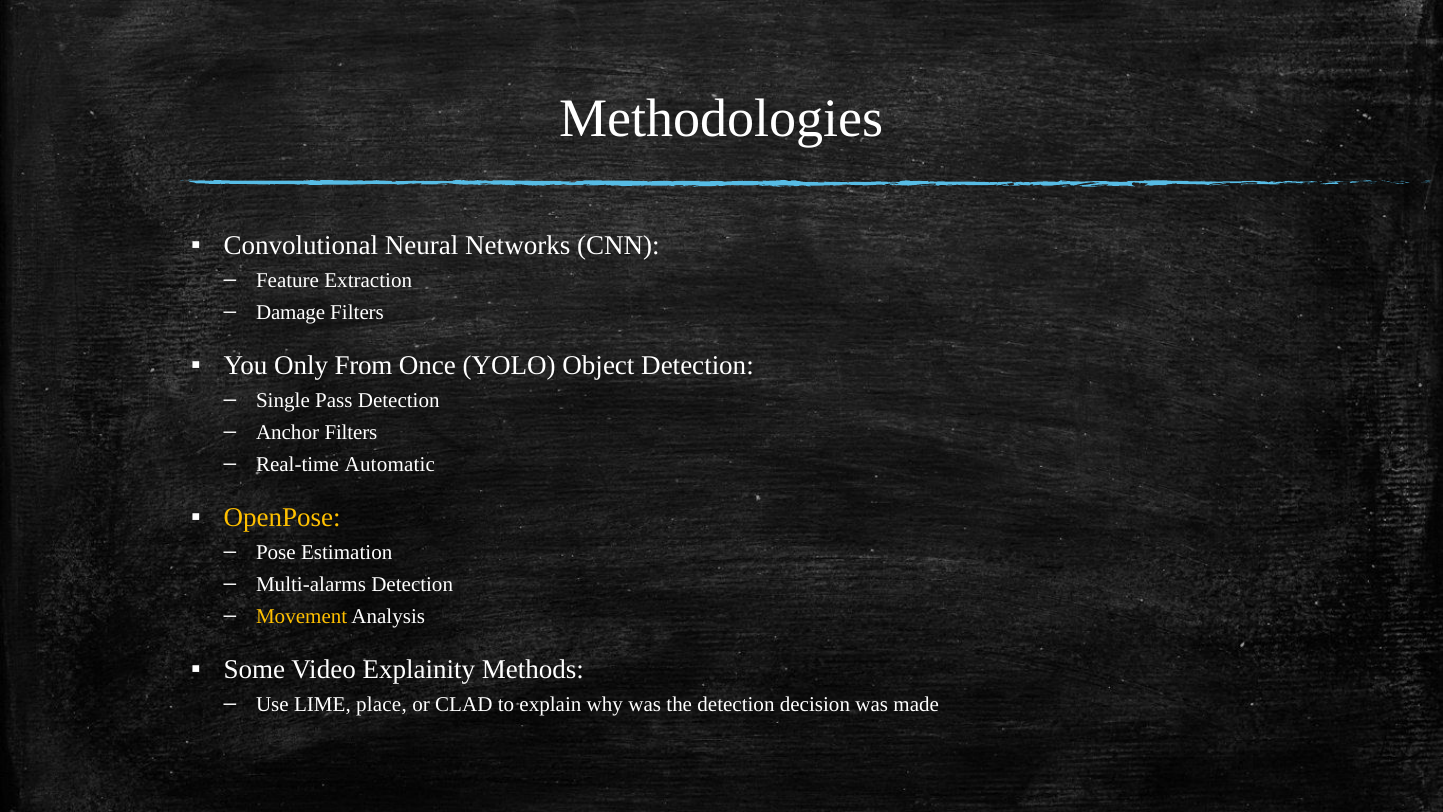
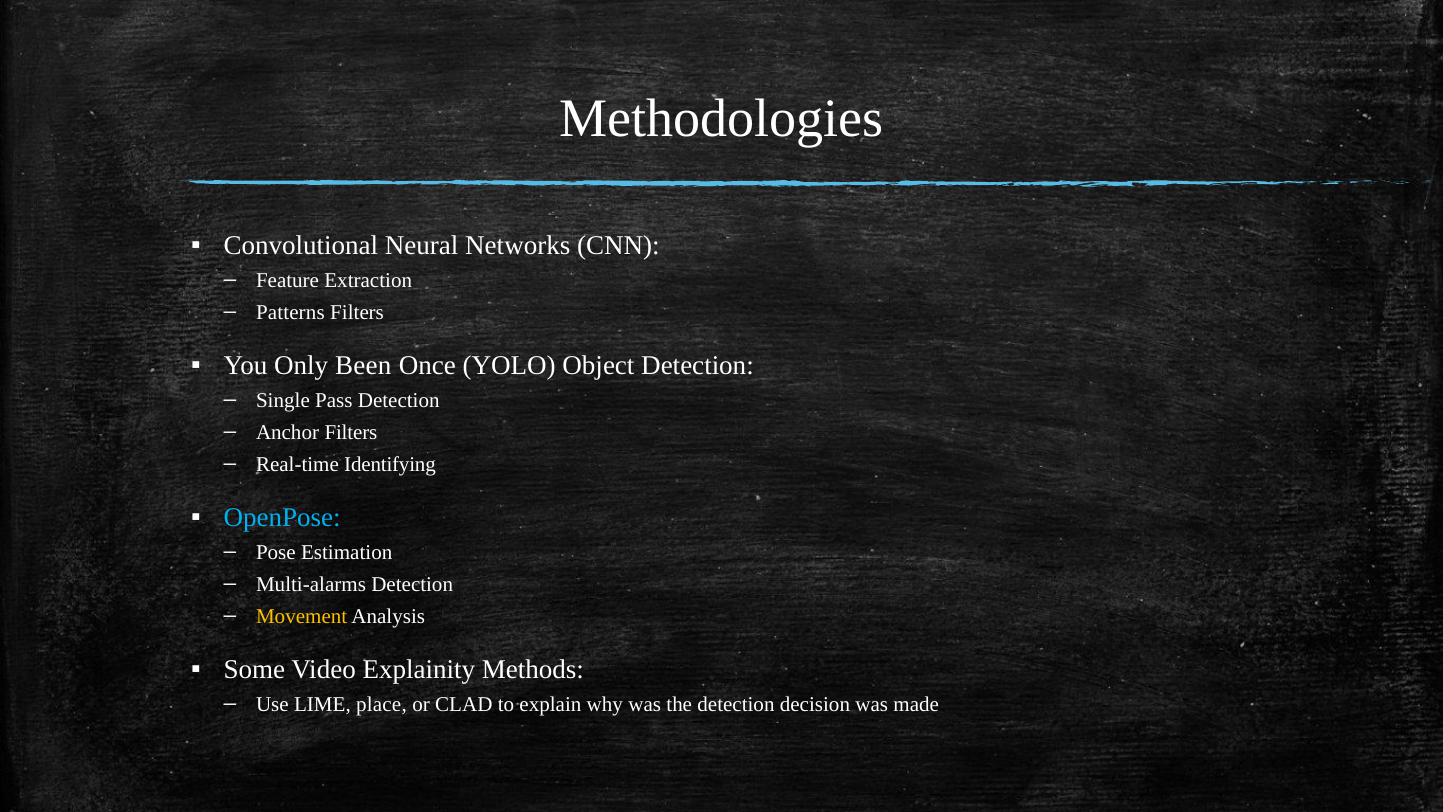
Damage: Damage -> Patterns (290, 312)
From: From -> Been (363, 365)
Automatic: Automatic -> Identifying (390, 464)
OpenPose colour: yellow -> light blue (282, 517)
